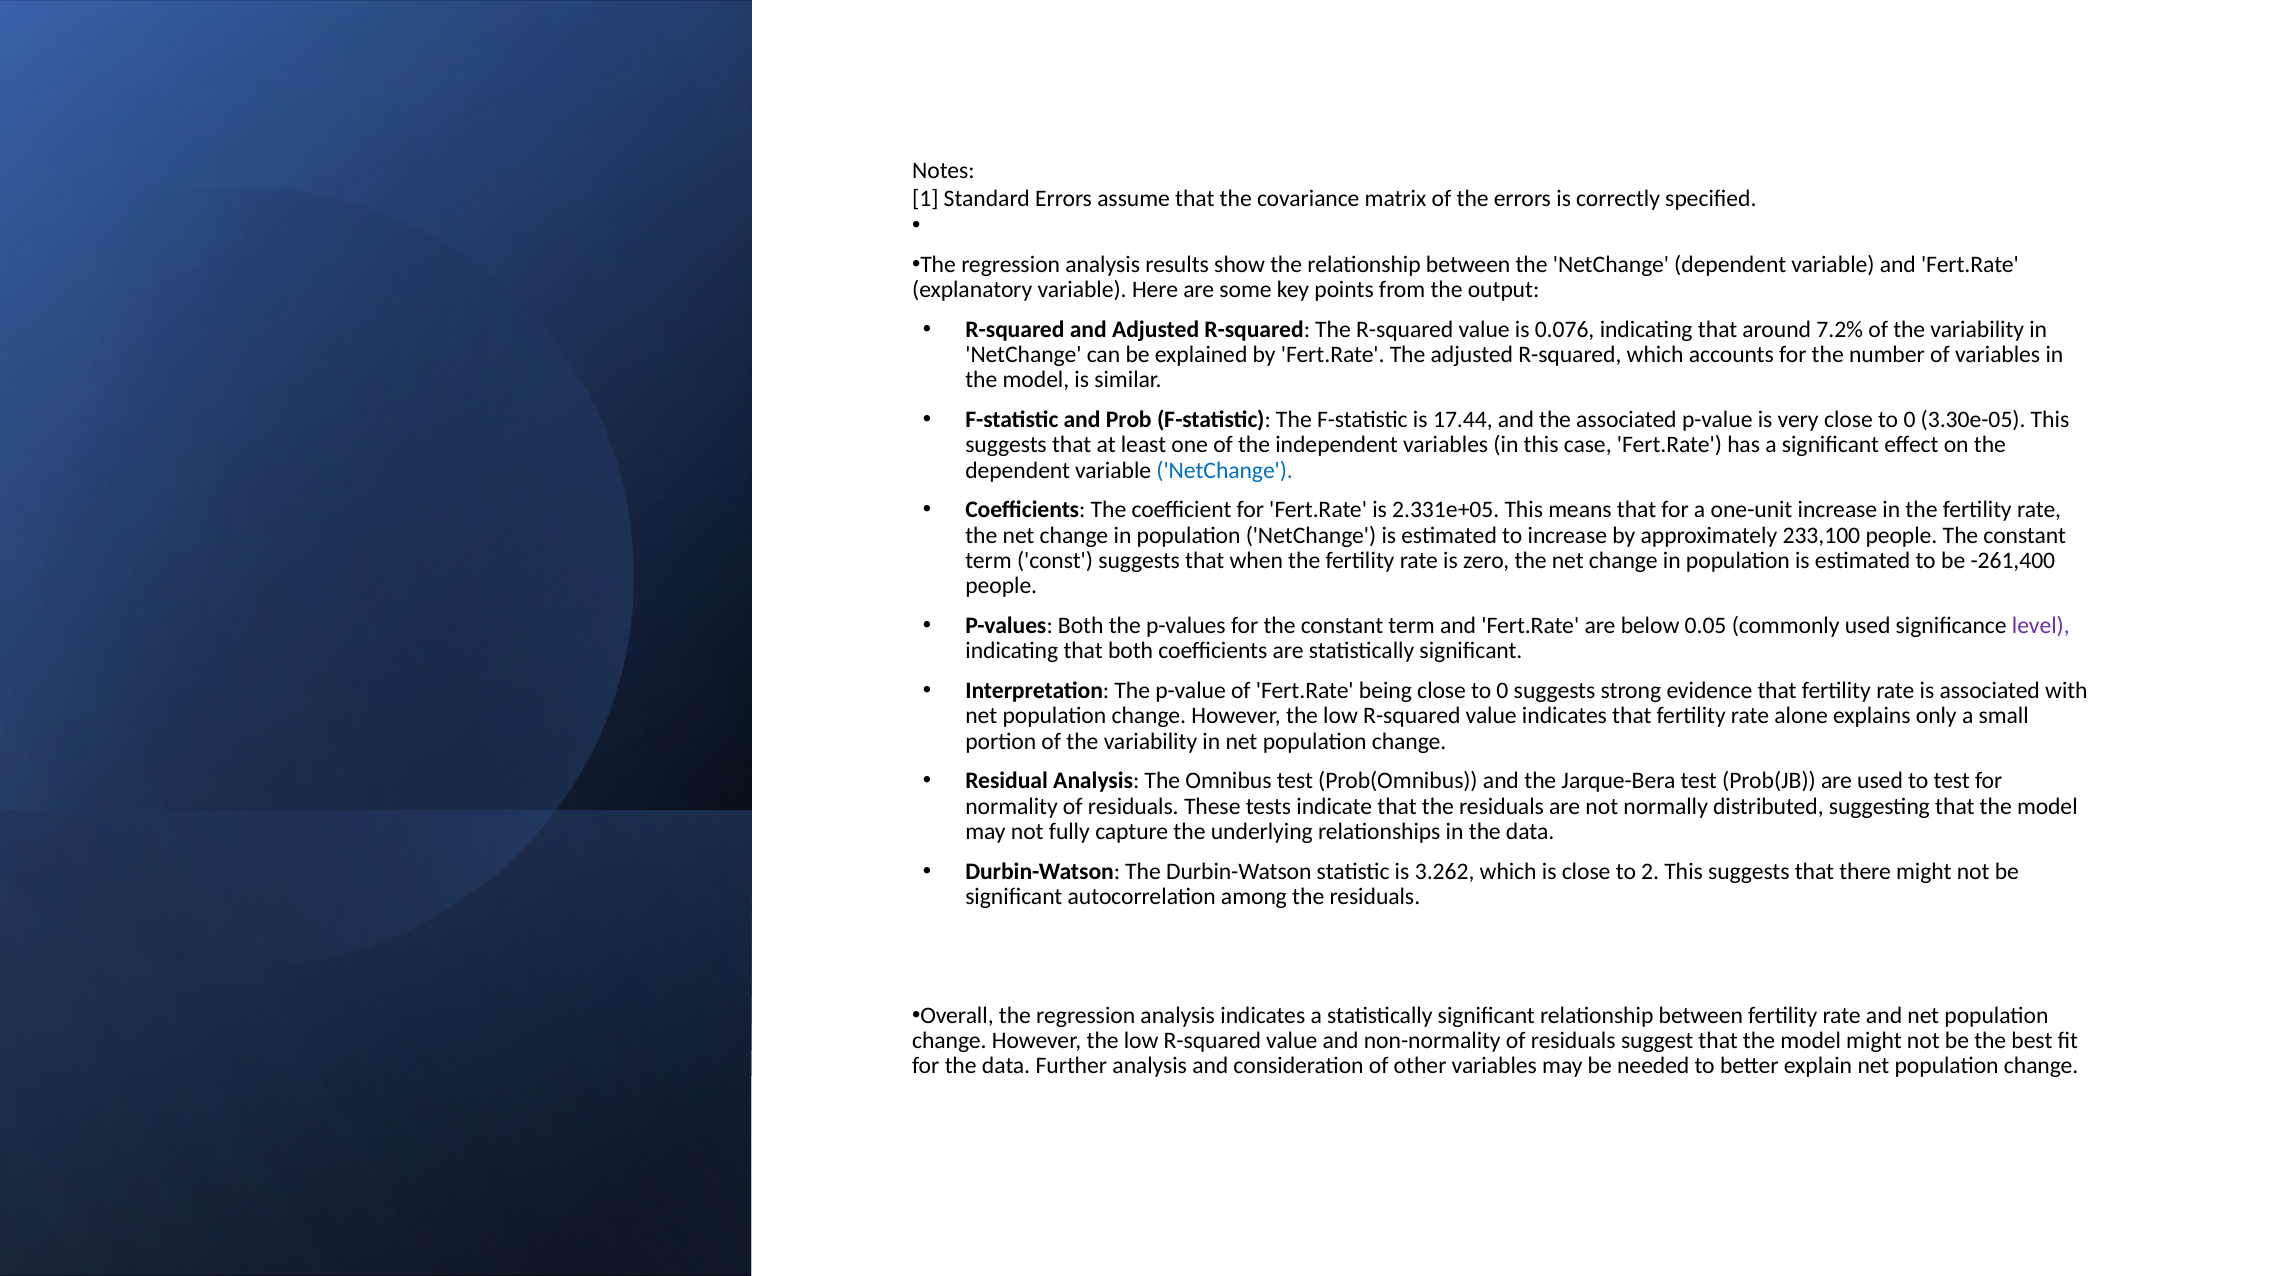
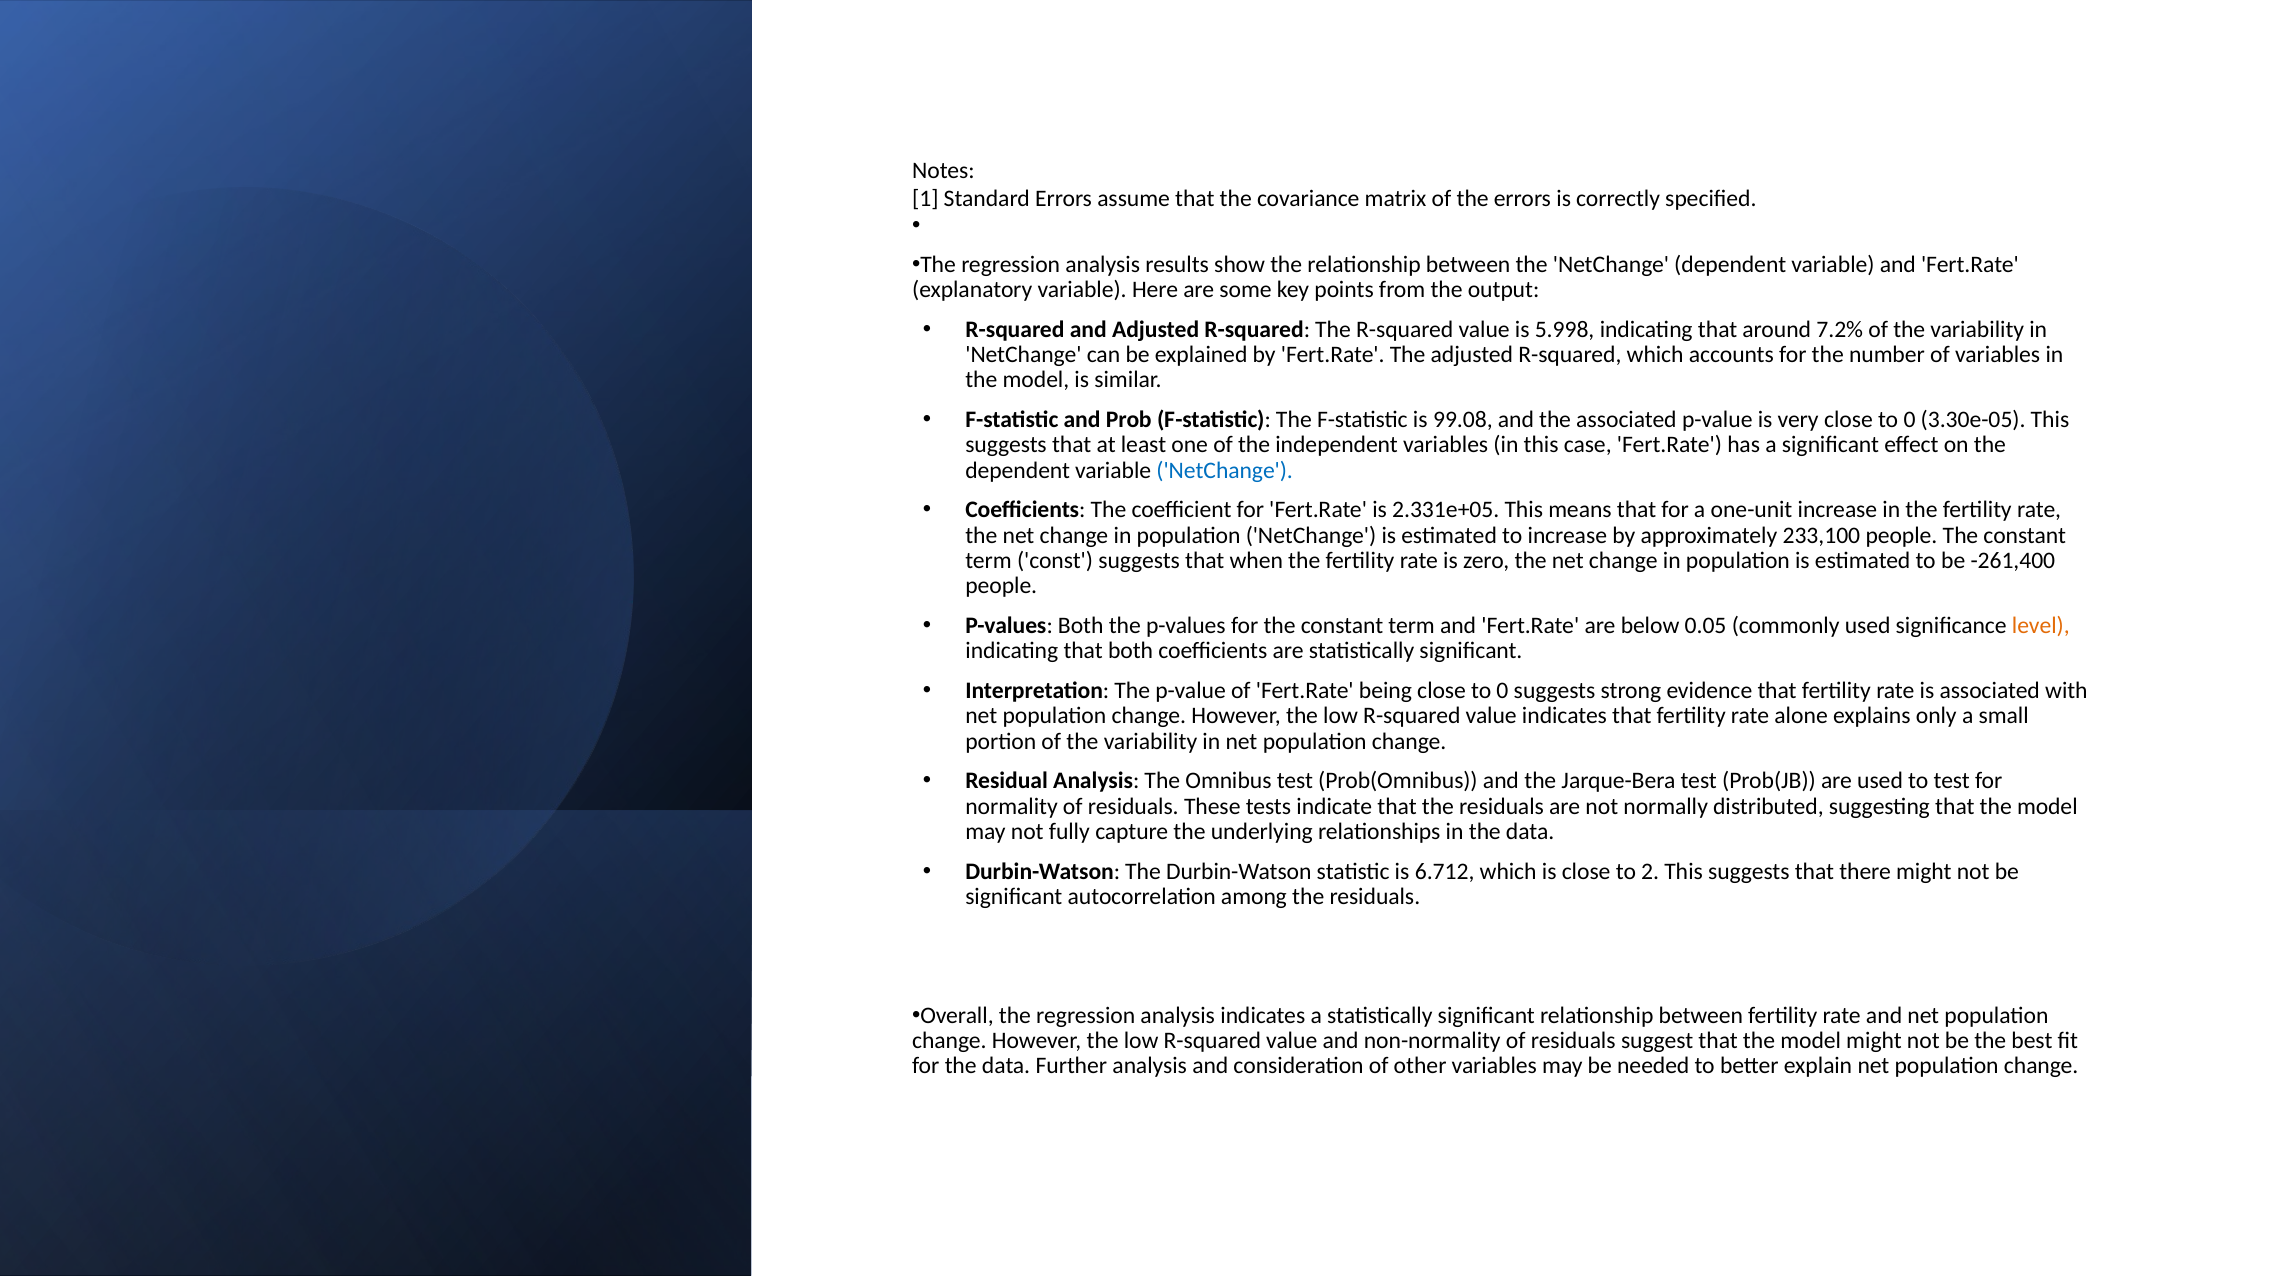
0.076: 0.076 -> 5.998 (1565, 329)
17.44: 17.44 -> 99.08 (1463, 420)
level colour: purple -> orange (2041, 626)
3.262: 3.262 -> 6.712 (1445, 872)
